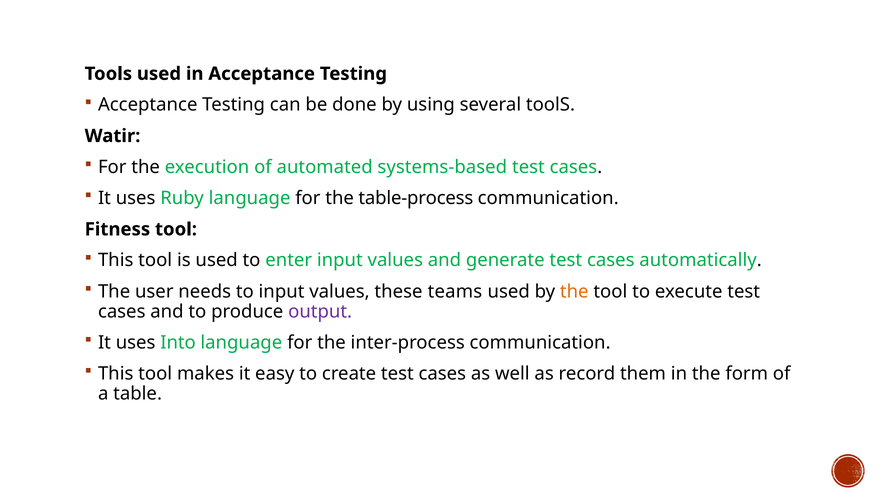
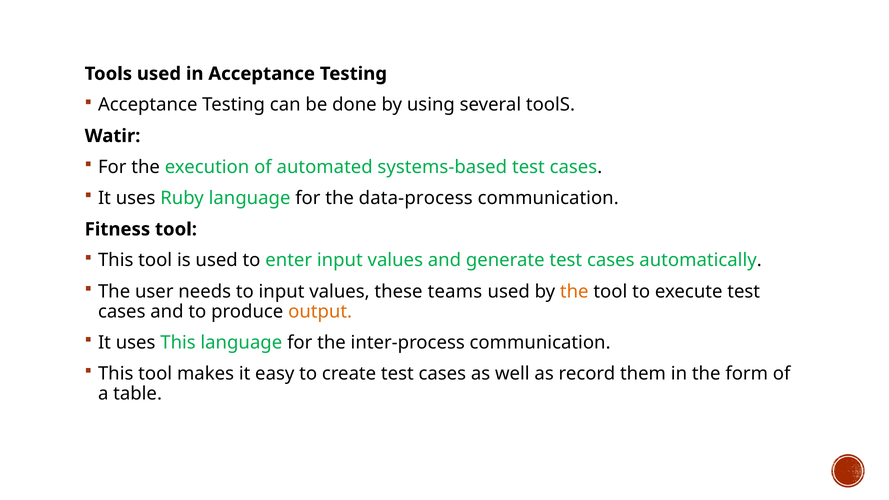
table-process: table-process -> data-process (416, 198)
output colour: purple -> orange (320, 312)
uses Into: Into -> This (178, 343)
